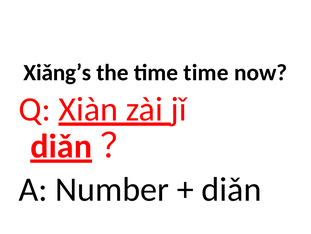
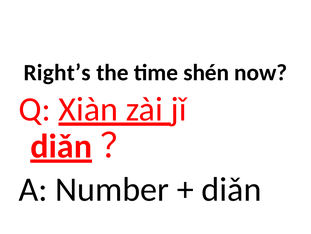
Xiǎng’s: Xiǎng’s -> Right’s (57, 72)
time time: time -> shén (206, 72)
